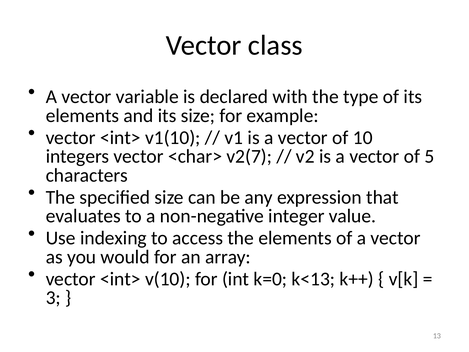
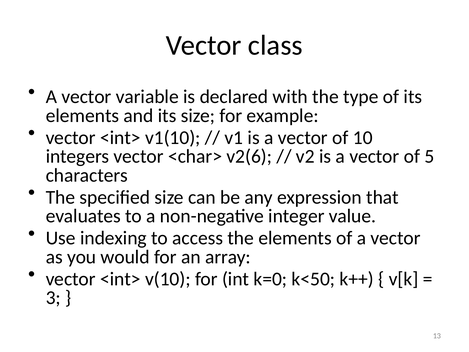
v2(7: v2(7 -> v2(6 (249, 156)
k<13: k<13 -> k<50 (313, 279)
